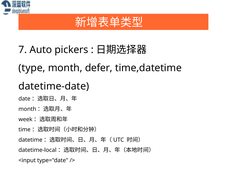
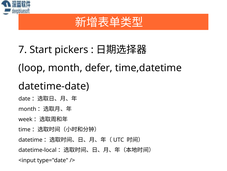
Auto: Auto -> Start (41, 49)
type: type -> loop (32, 68)
